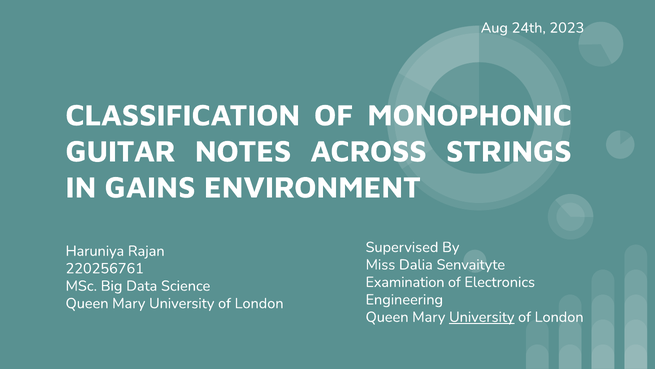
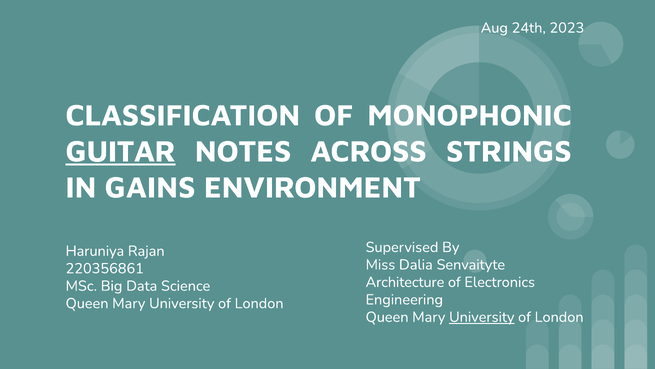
GUITAR underline: none -> present (121, 151)
220256761: 220256761 -> 220356861 (105, 268)
Examination: Examination -> Architecture (405, 282)
